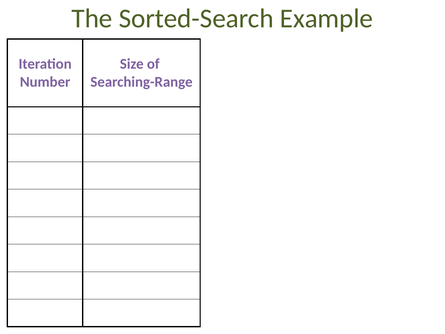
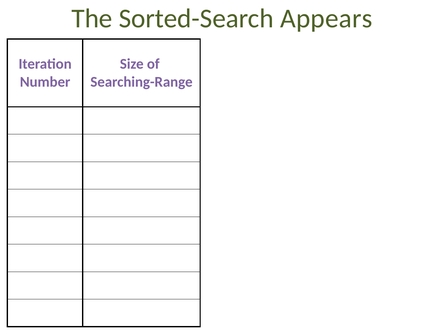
Example: Example -> Appears (326, 19)
